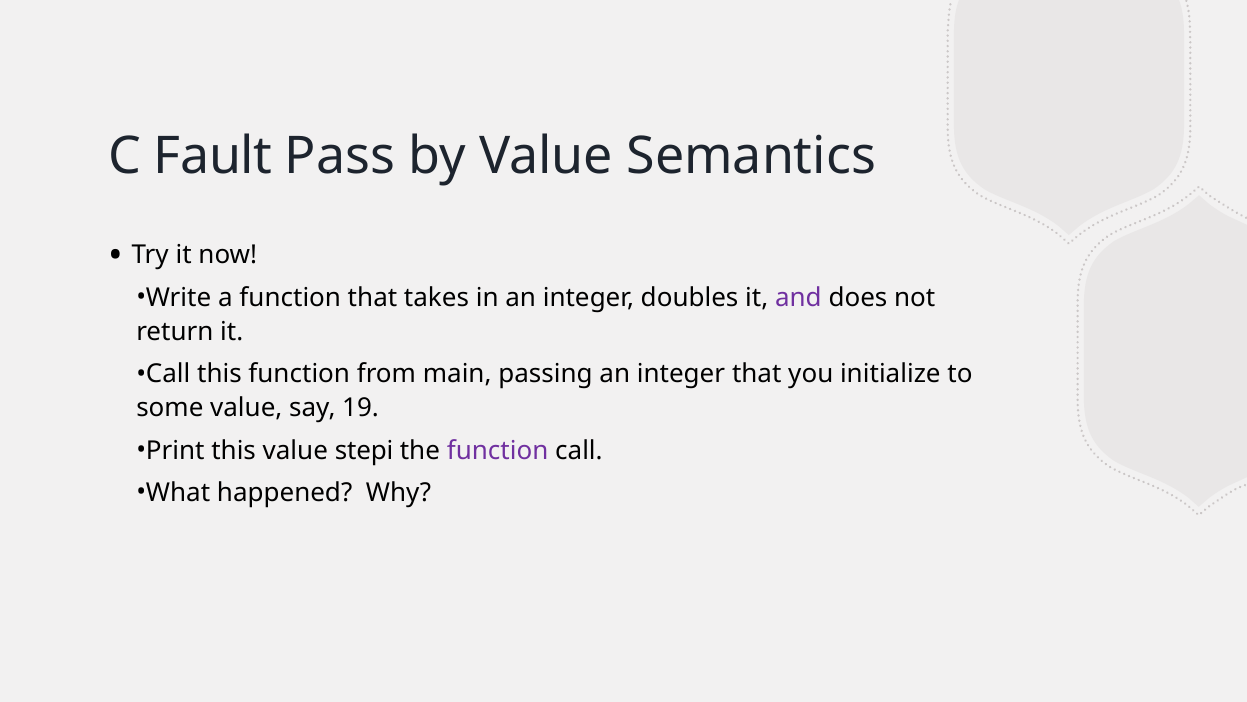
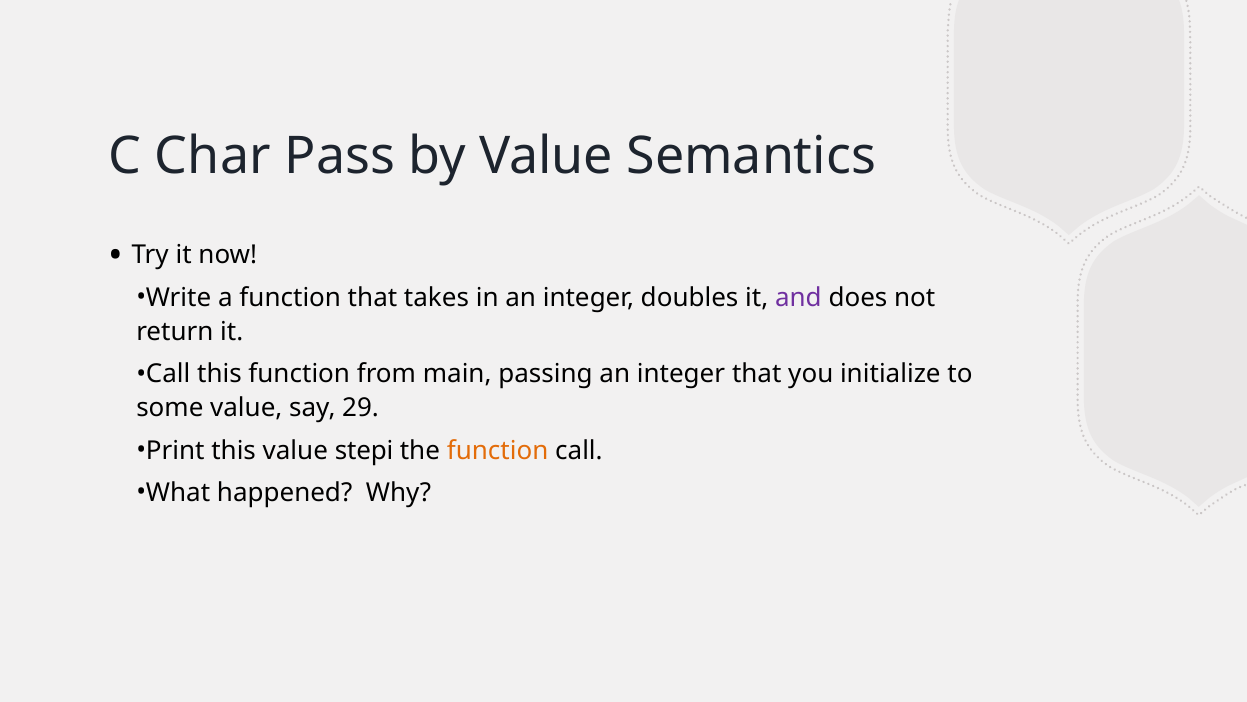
Fault: Fault -> Char (213, 156)
19: 19 -> 29 (361, 408)
function colour: purple -> orange (498, 450)
